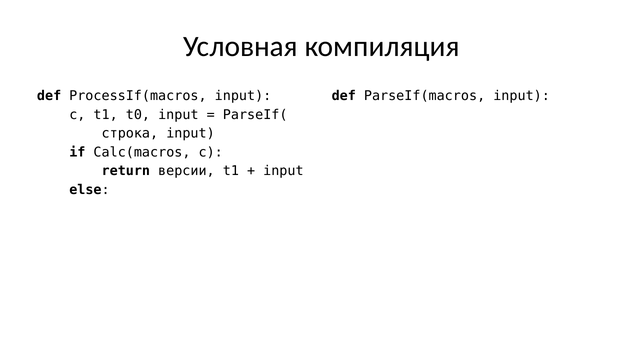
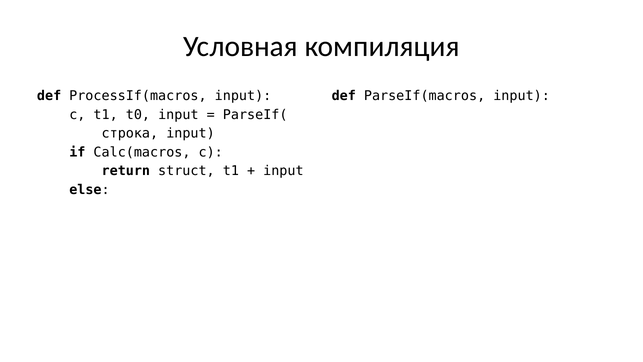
версии: версии -> struct (186, 171)
